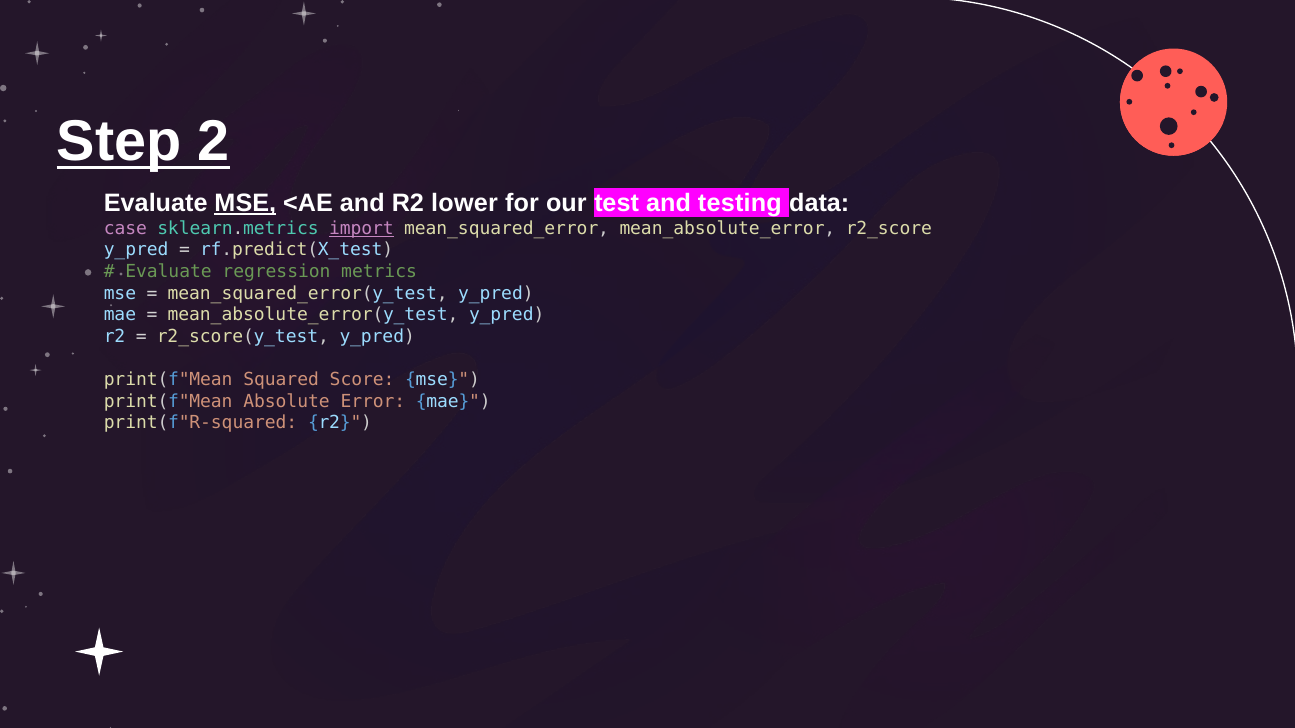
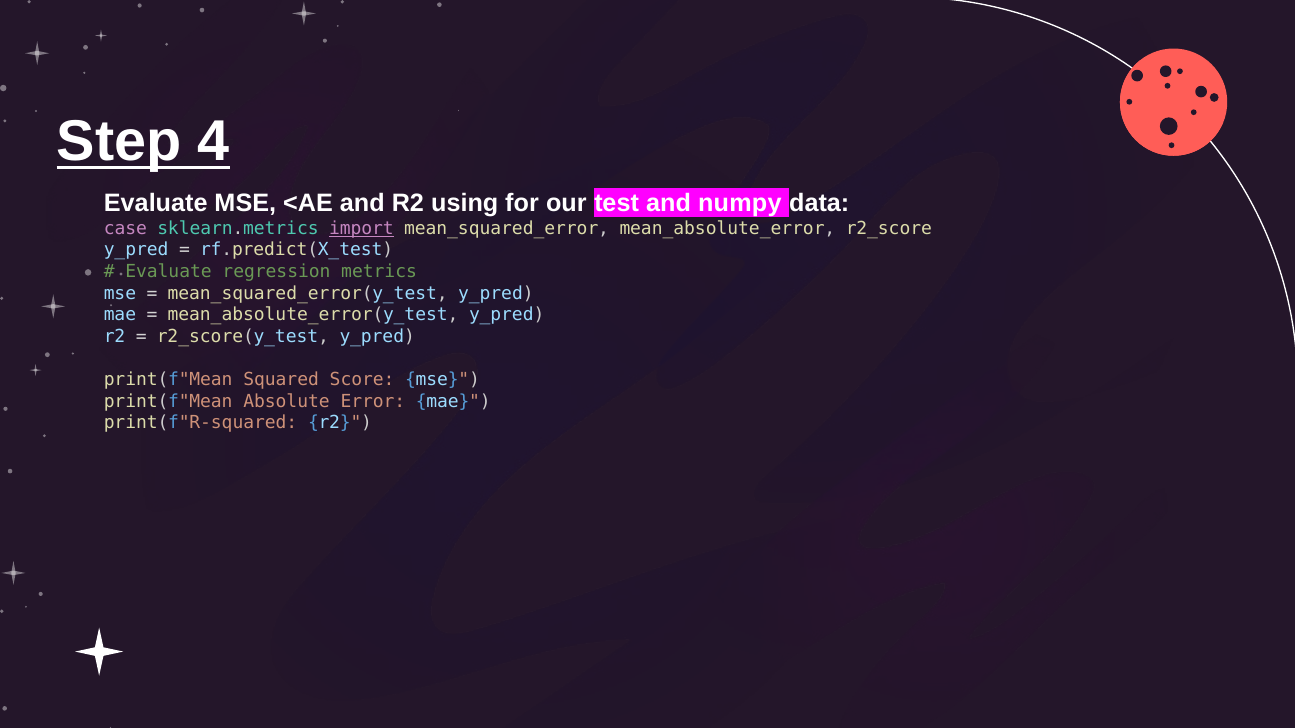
2: 2 -> 4 (213, 142)
MSE underline: present -> none (245, 203)
lower: lower -> using (465, 203)
testing: testing -> numpy (740, 203)
